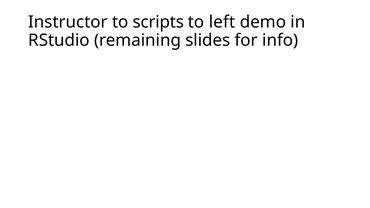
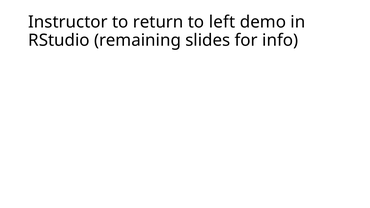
scripts: scripts -> return (158, 22)
